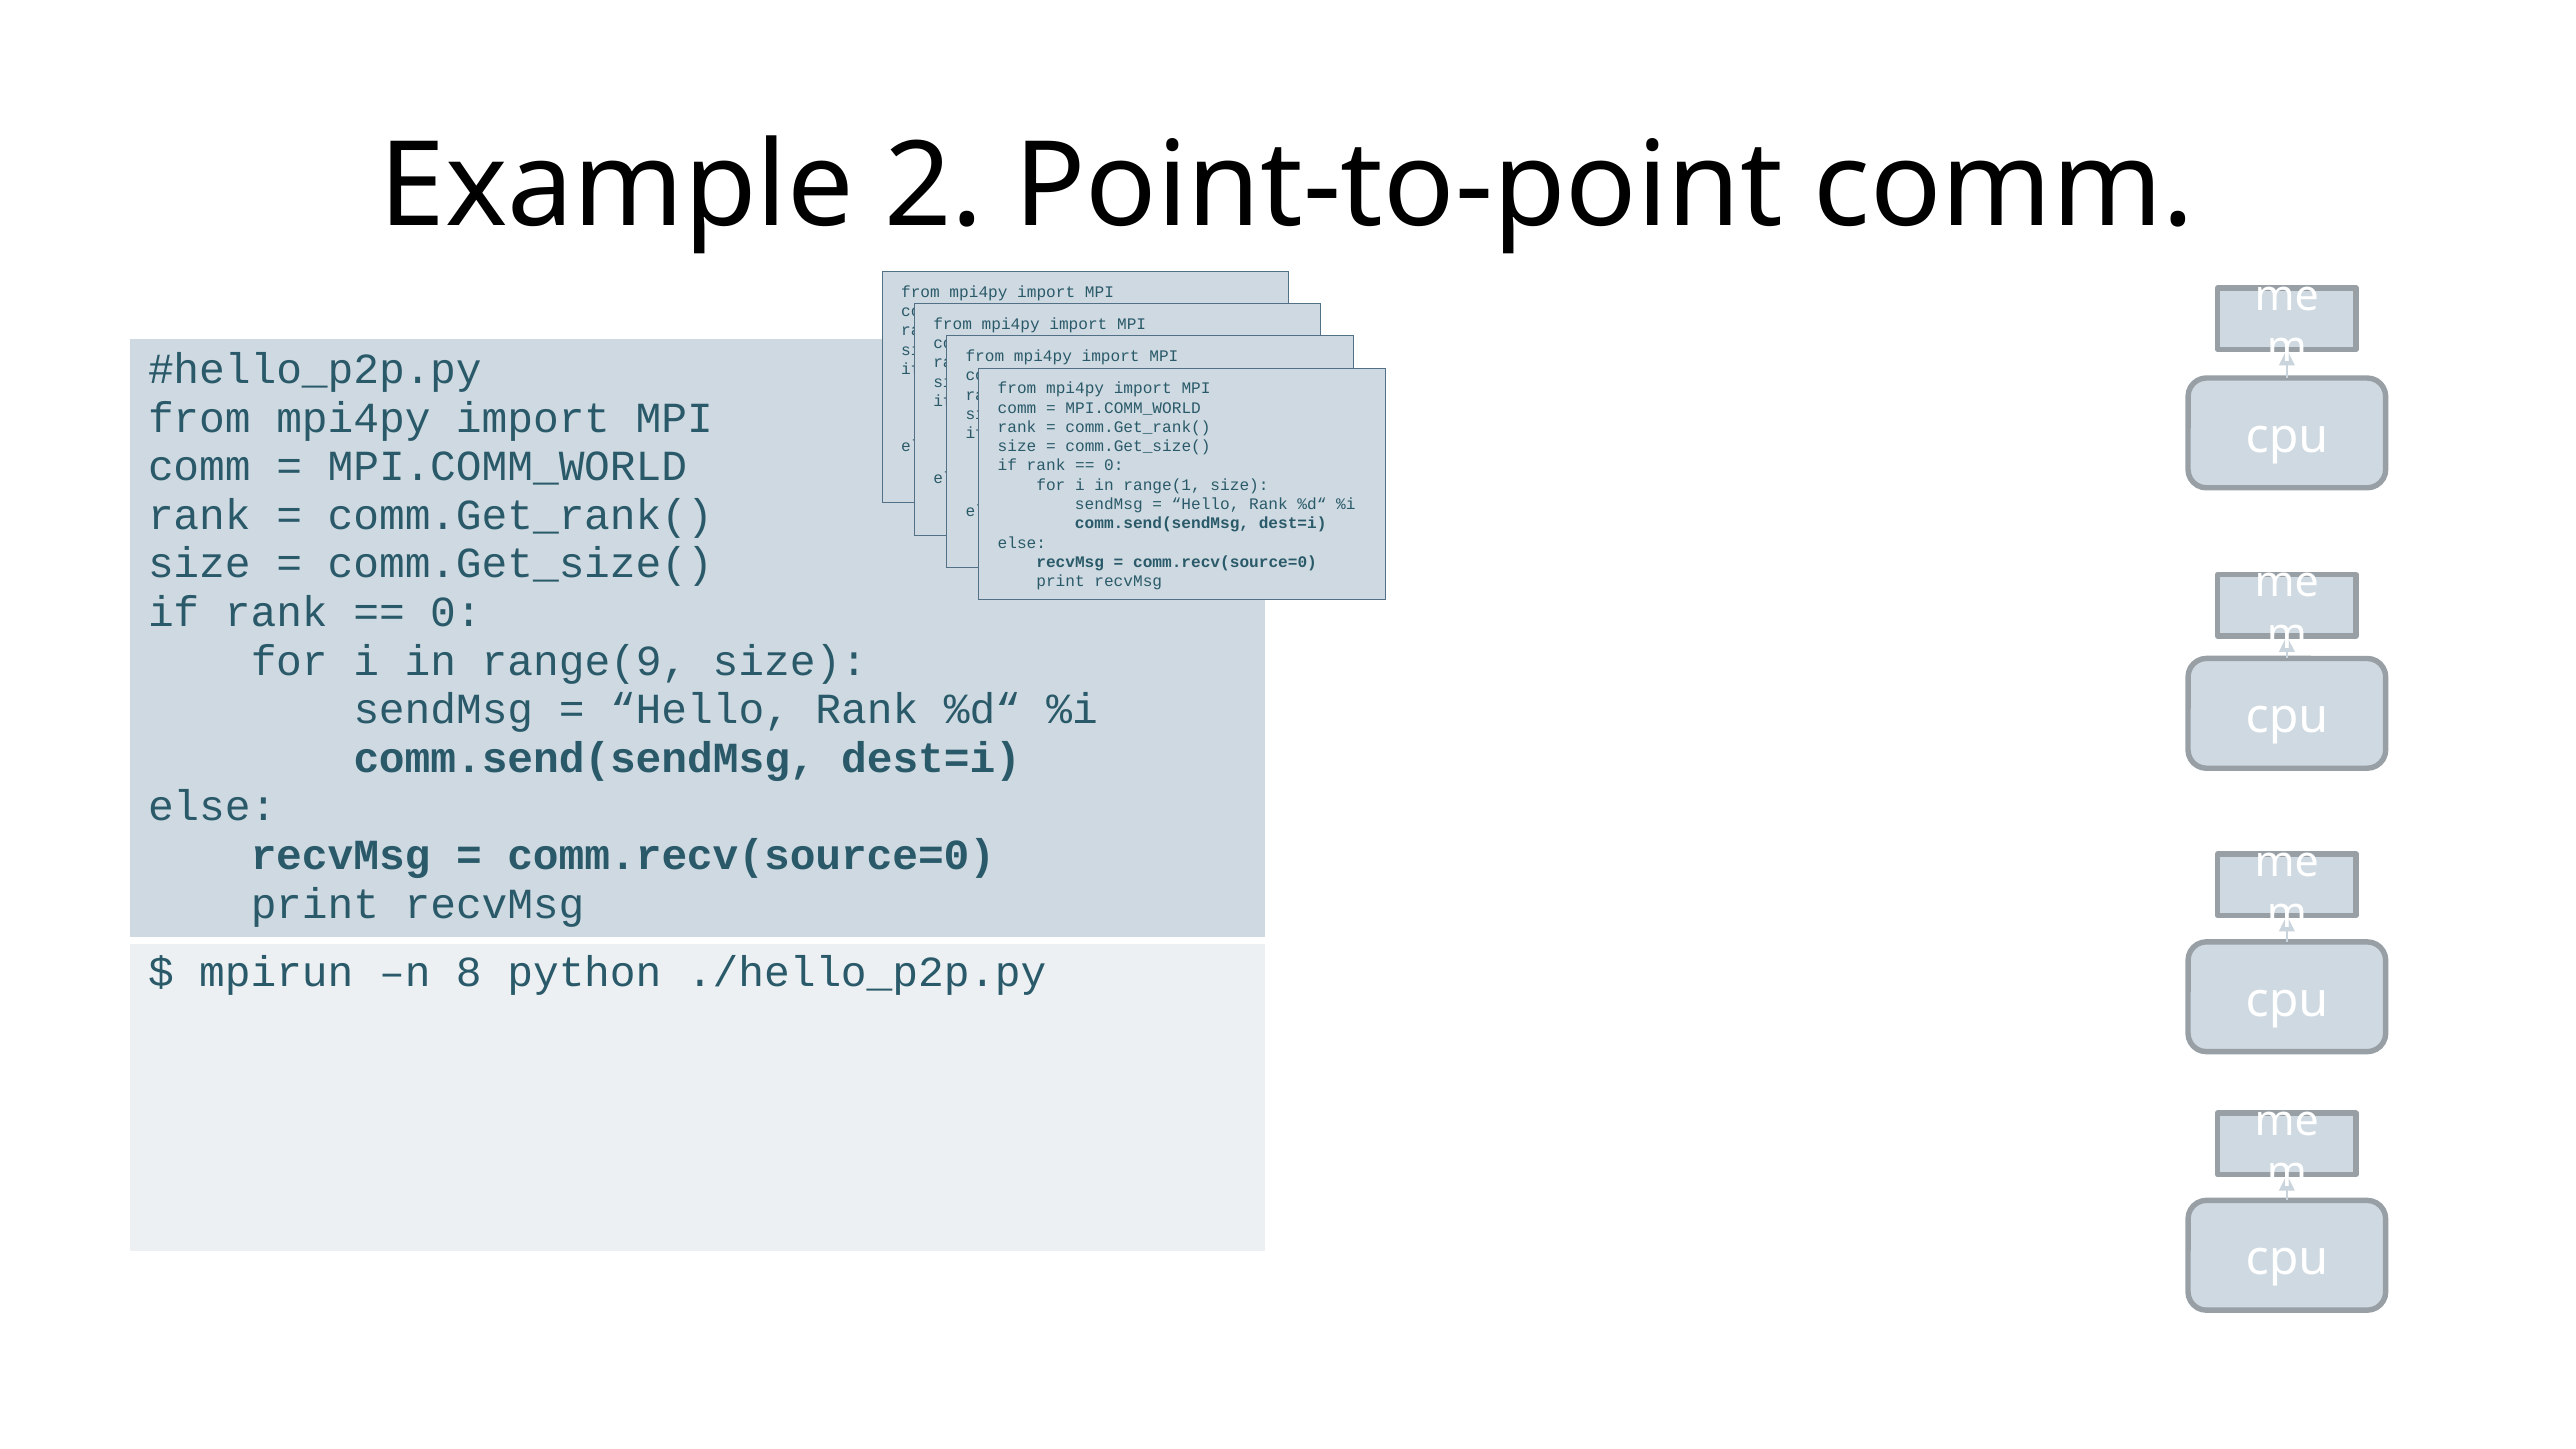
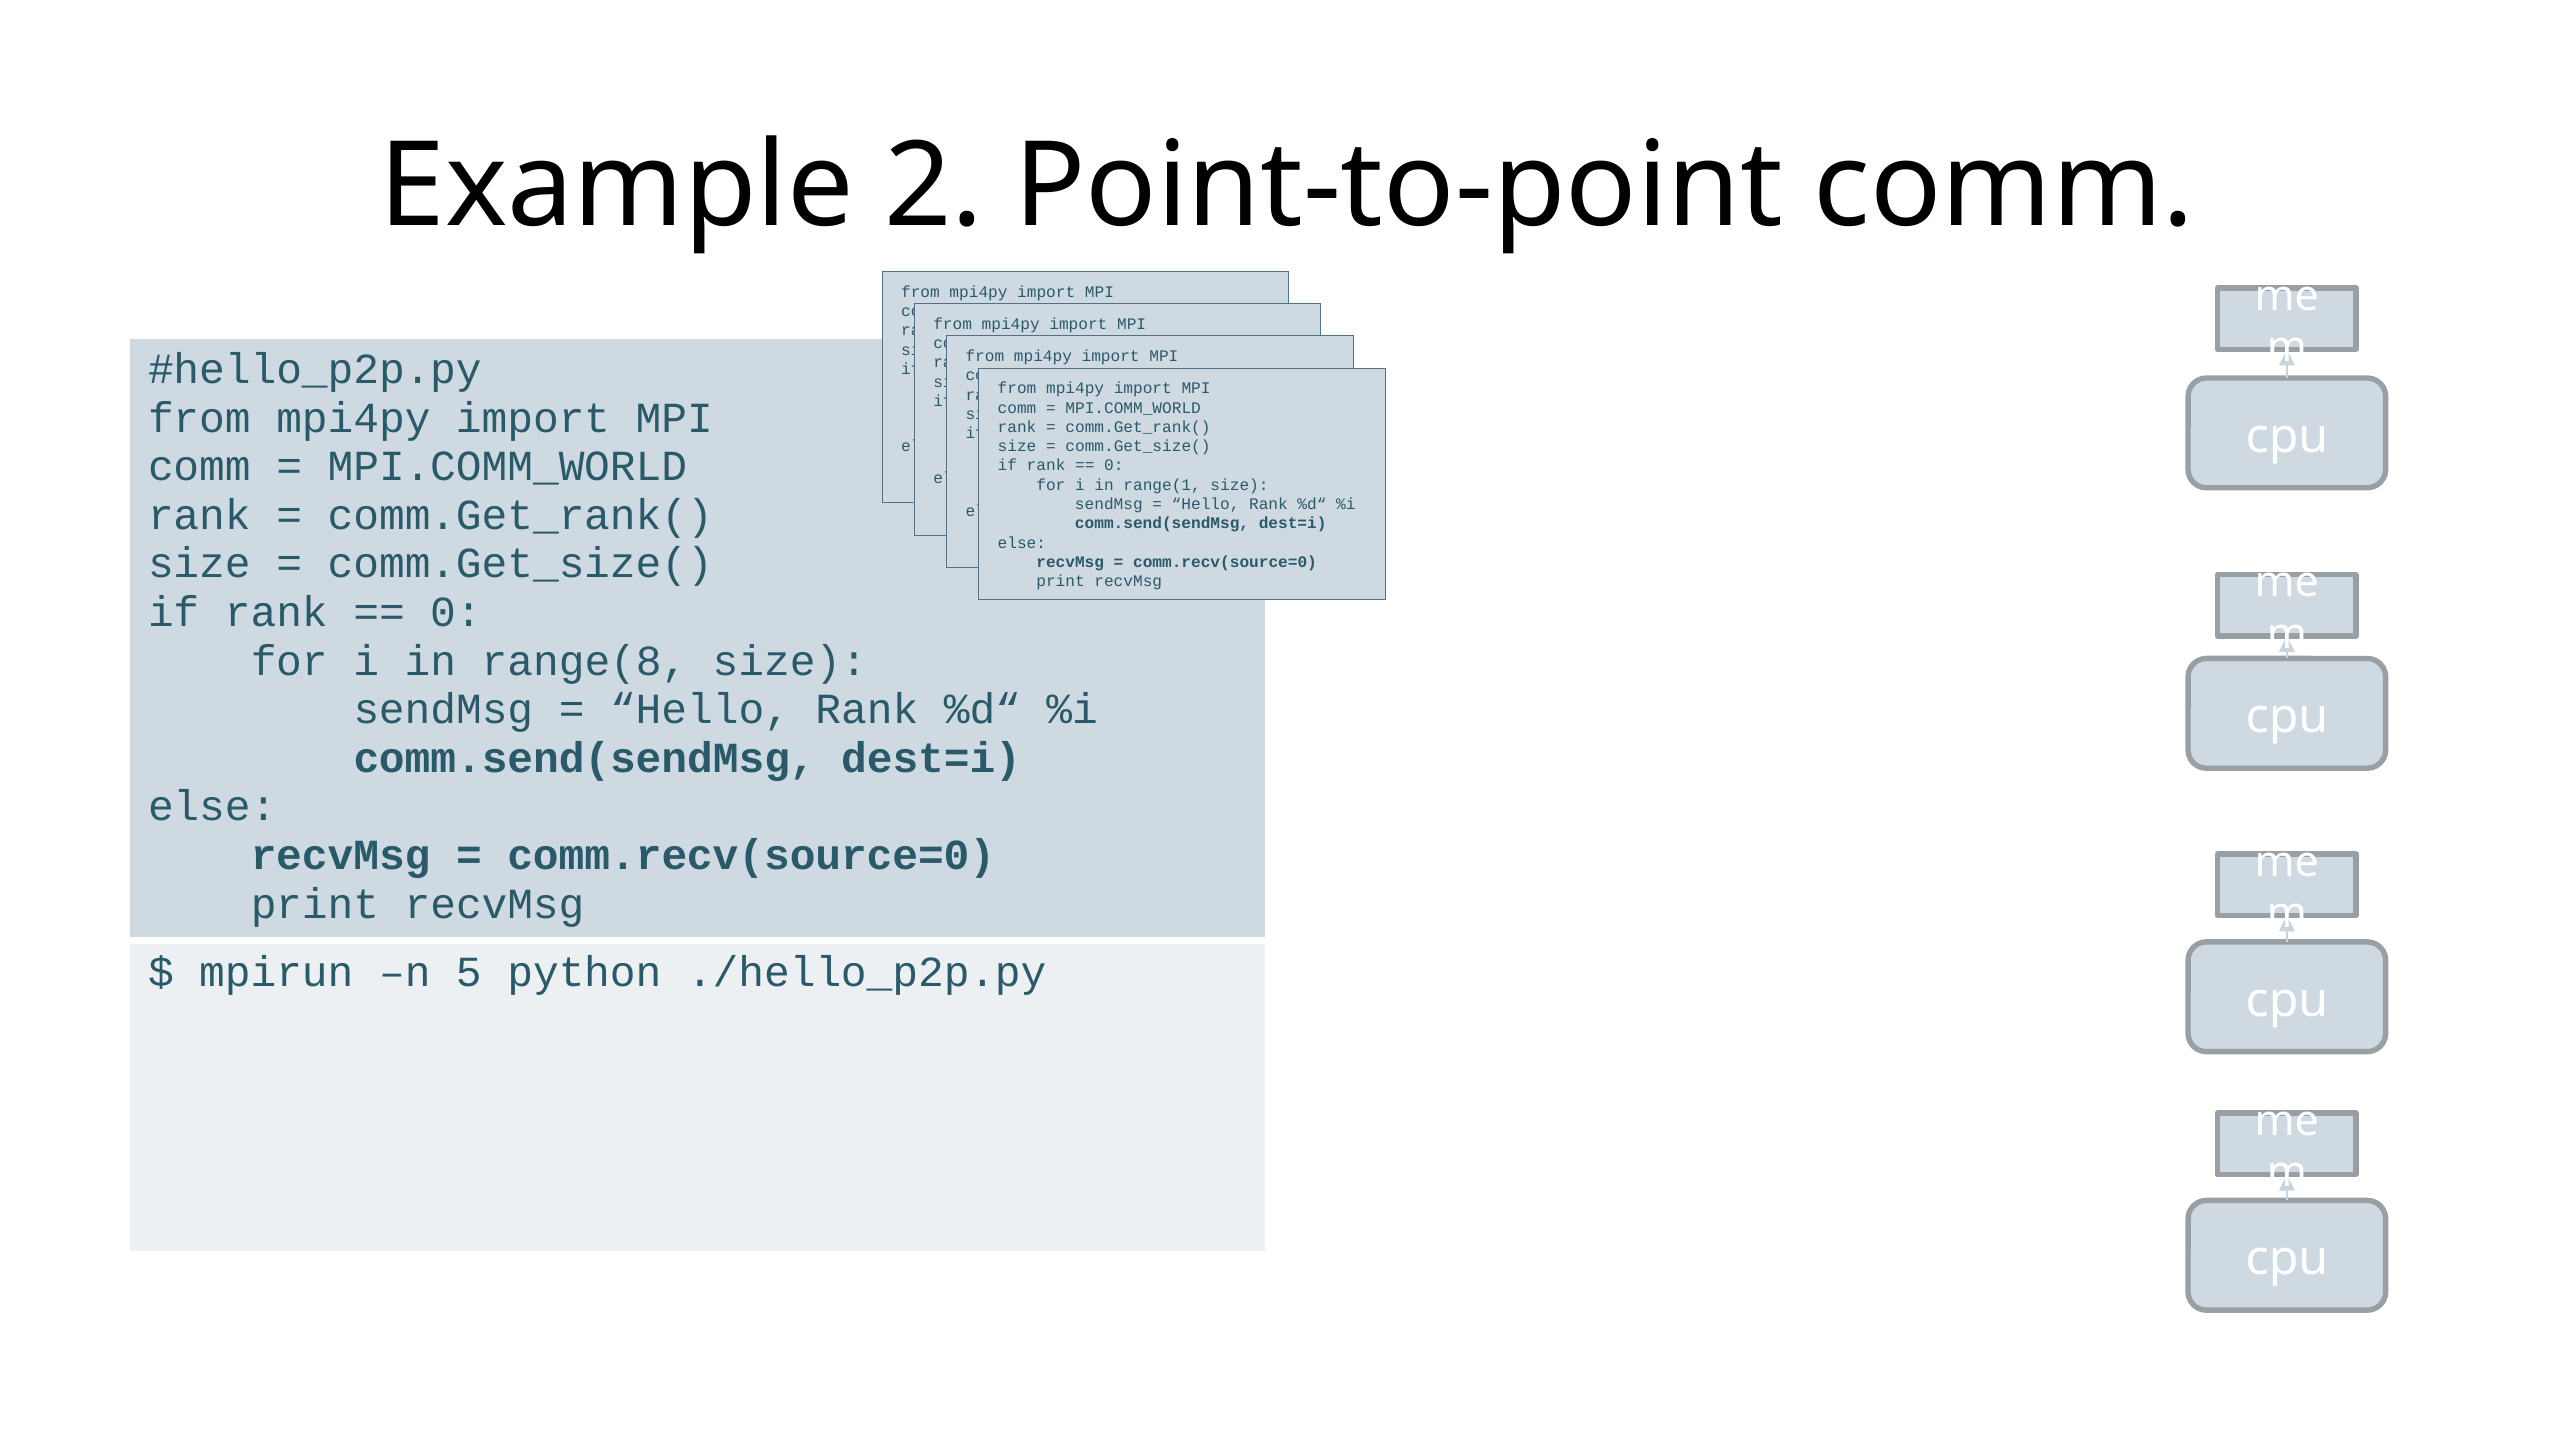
range(9: range(9 -> range(8 (585, 661)
8: 8 -> 5 (469, 972)
